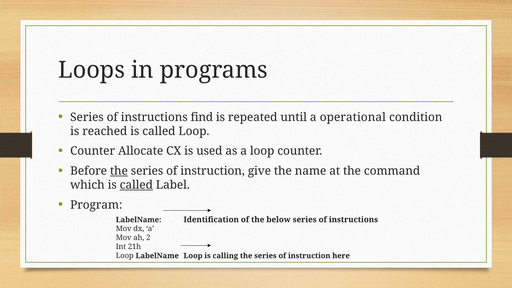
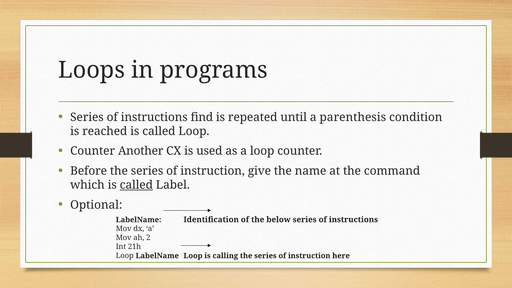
operational: operational -> parenthesis (353, 117)
Allocate: Allocate -> Another (141, 151)
the underline: present -> none (119, 171)
Program: Program -> Optional (96, 205)
